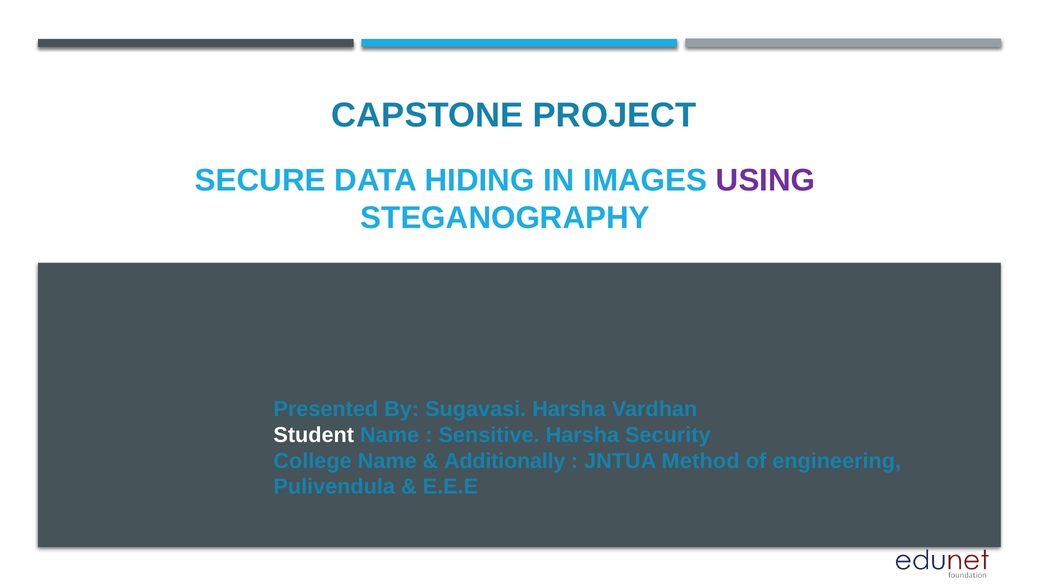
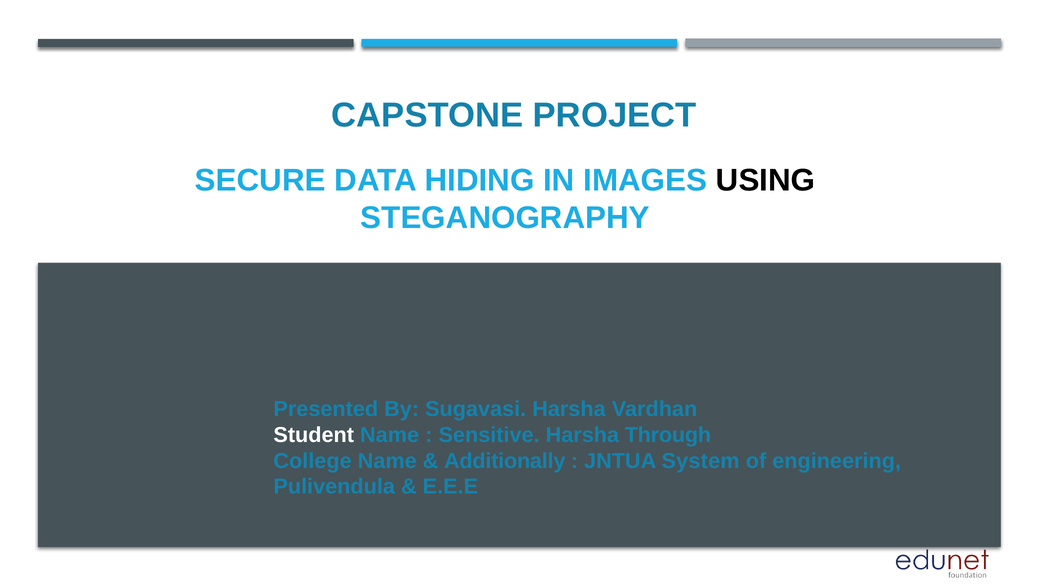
USING colour: purple -> black (766, 180)
Security: Security -> Through (668, 435)
Method: Method -> System (701, 461)
